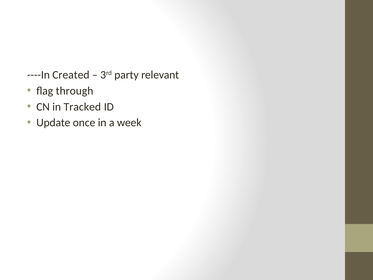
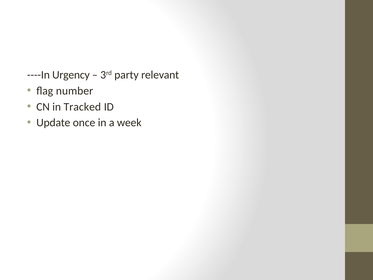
Created: Created -> Urgency (71, 75)
through: through -> number (75, 91)
